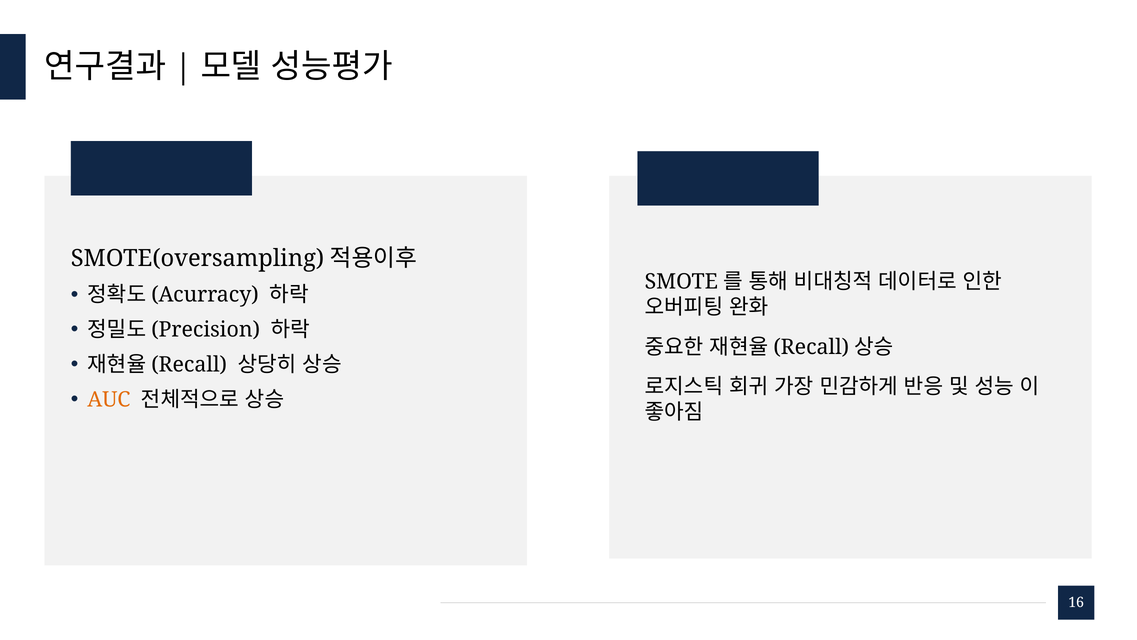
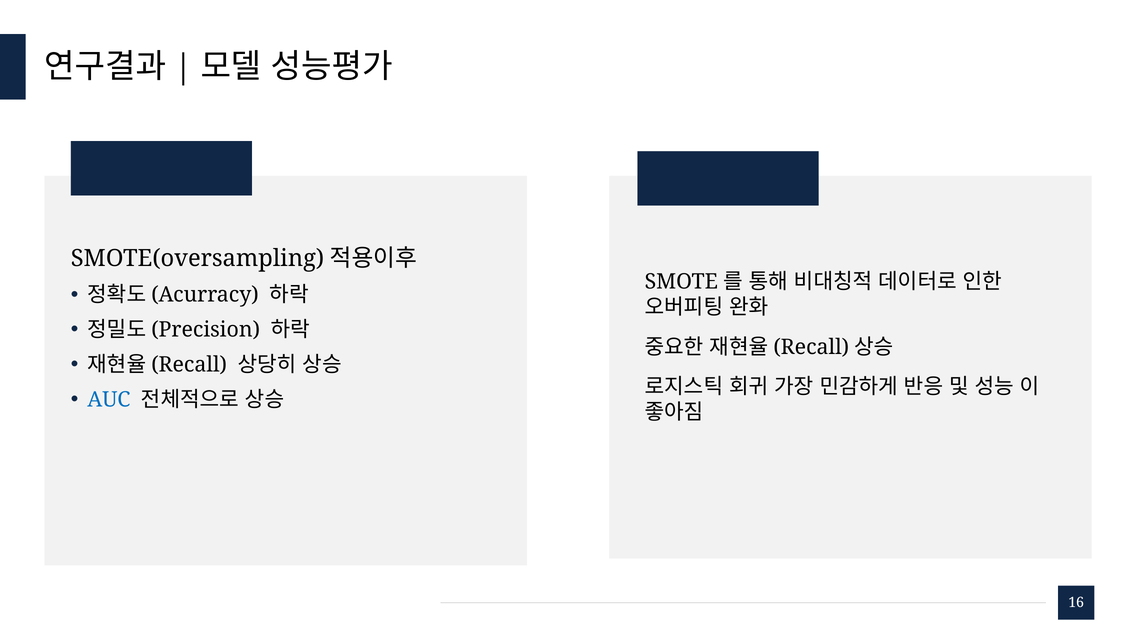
AUC colour: orange -> blue (109, 399)
